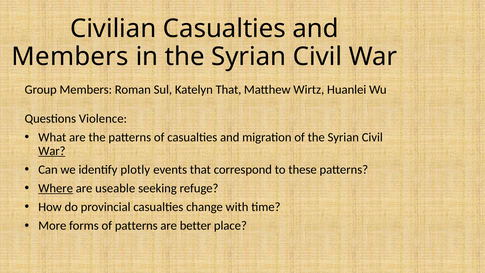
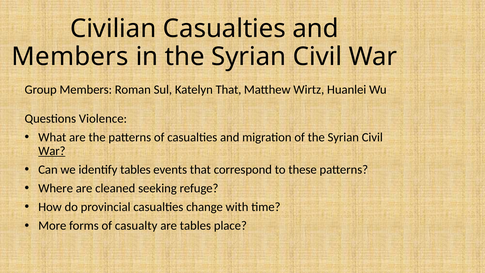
identify plotly: plotly -> tables (135, 169)
Where underline: present -> none (56, 188)
useable: useable -> cleaned (115, 188)
of patterns: patterns -> casualty (136, 226)
are better: better -> tables (195, 226)
